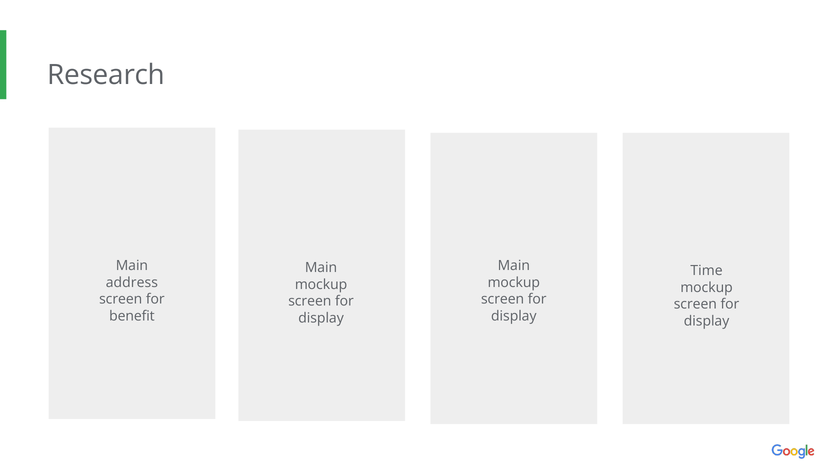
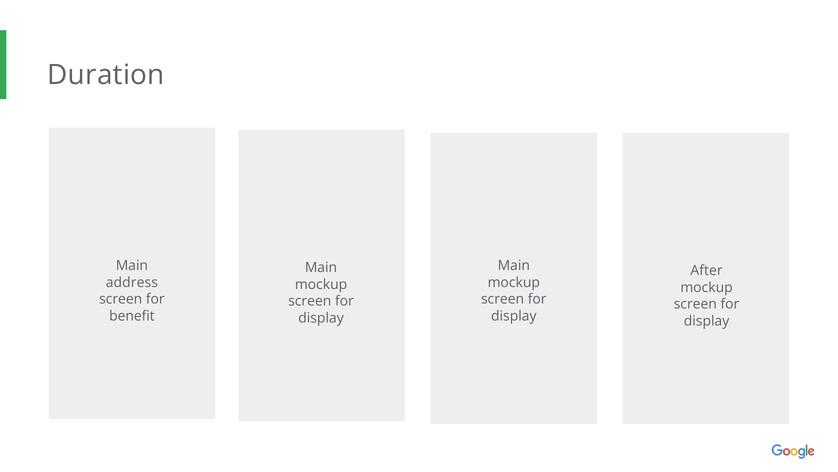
Research: Research -> Duration (106, 75)
Time: Time -> After (707, 270)
